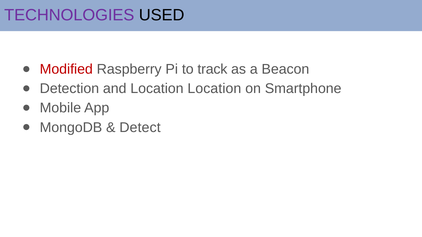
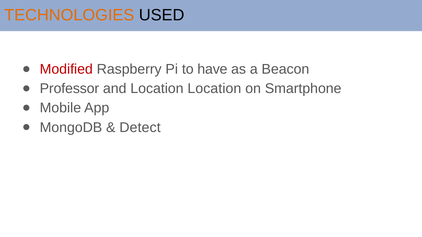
TECHNOLOGIES colour: purple -> orange (69, 15)
track: track -> have (212, 69)
Detection: Detection -> Professor (69, 89)
